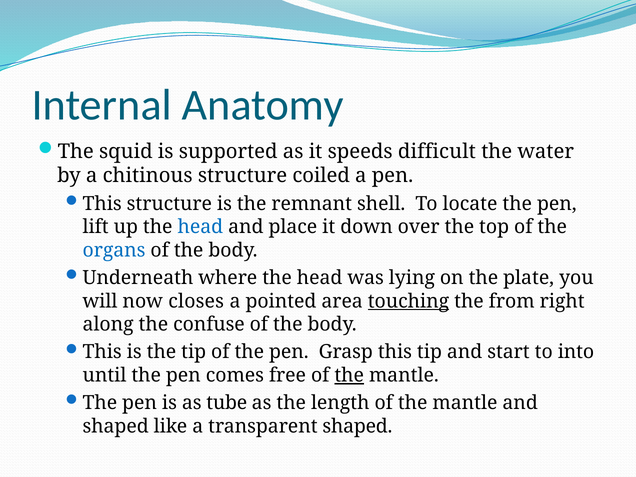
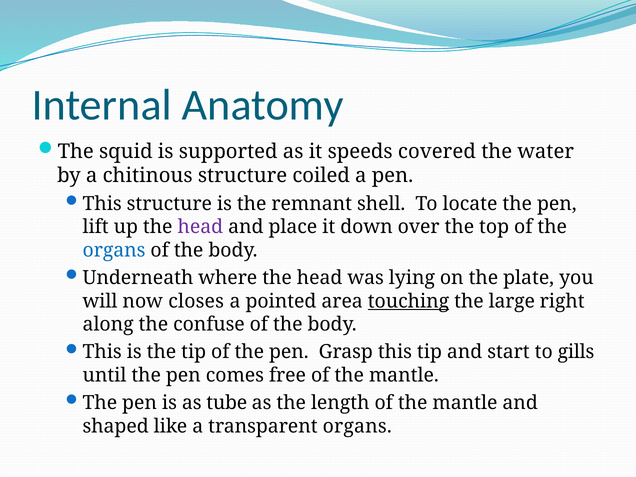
difficult: difficult -> covered (437, 151)
head colour: blue -> purple (200, 227)
from: from -> large (512, 301)
into: into -> gills (576, 352)
the underline: present -> none (349, 375)
transparent shaped: shaped -> organs (357, 426)
